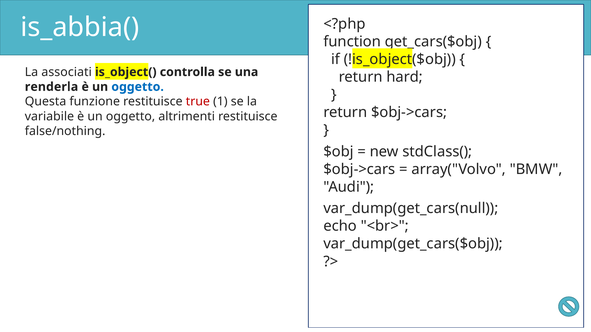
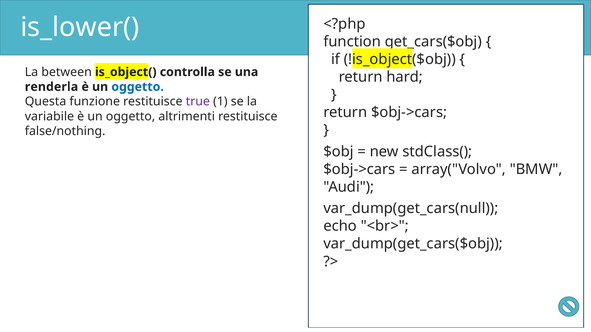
is_abbia(: is_abbia( -> is_lower( (80, 27)
associati: associati -> between (67, 72)
true colour: red -> purple (198, 102)
